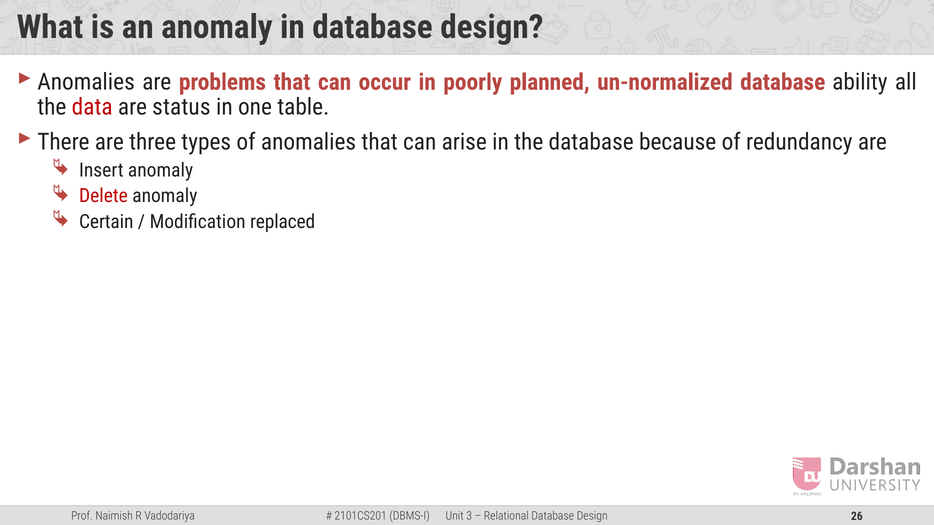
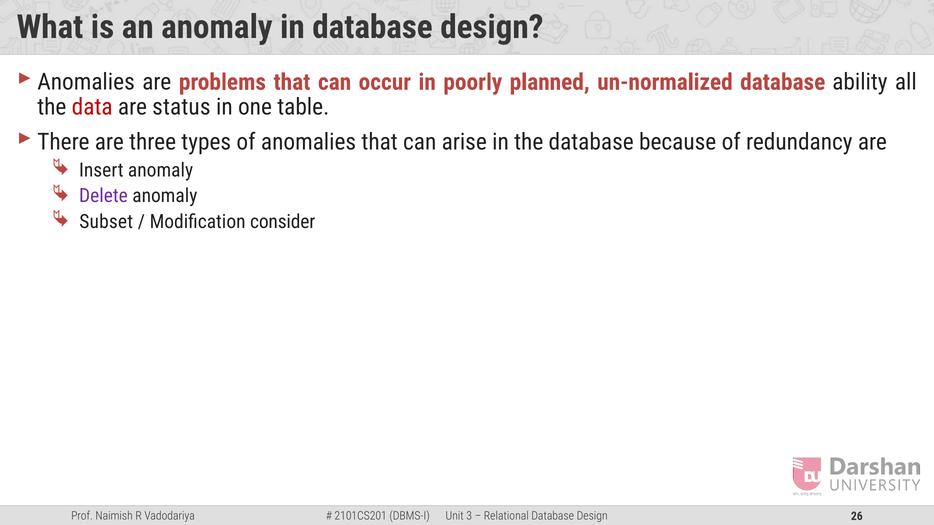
Delete colour: red -> purple (103, 196)
Certain: Certain -> Subset (106, 222)
replaced: replaced -> consider (283, 222)
